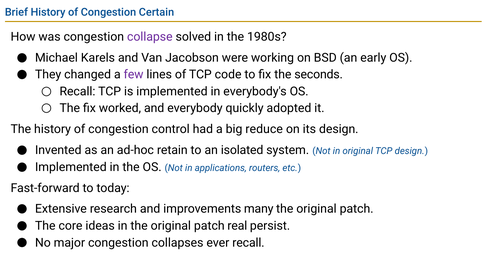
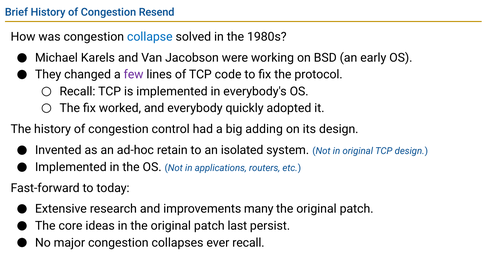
Certain: Certain -> Resend (157, 12)
collapse colour: purple -> blue (150, 37)
seconds: seconds -> protocol (319, 75)
reduce: reduce -> adding (264, 129)
real: real -> last (237, 226)
